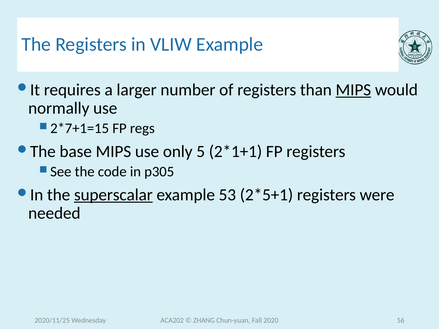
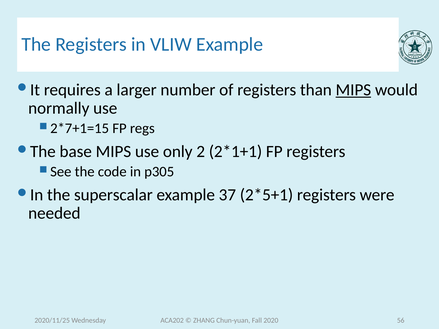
5: 5 -> 2 (201, 152)
superscalar underline: present -> none (113, 195)
53: 53 -> 37 (227, 195)
